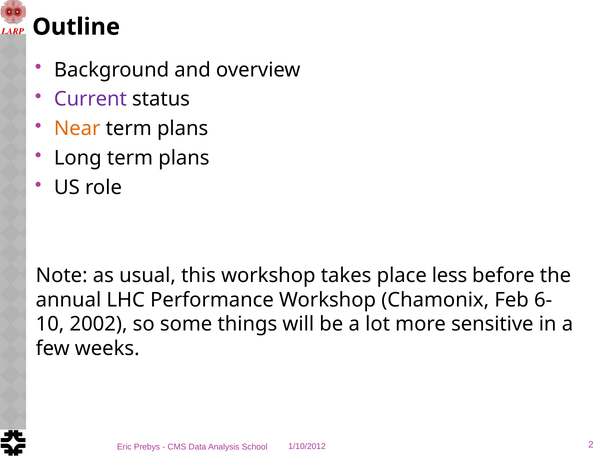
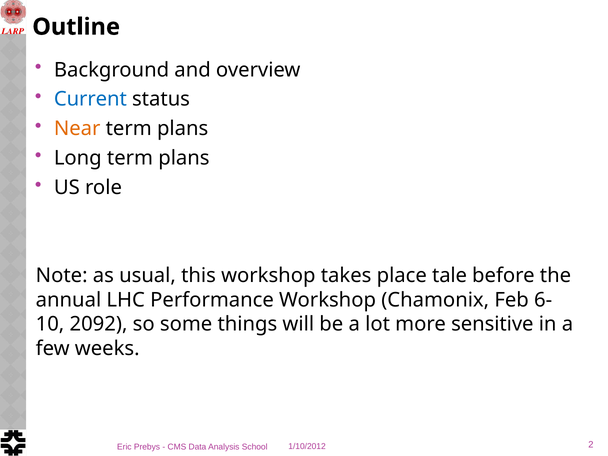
Current colour: purple -> blue (90, 99)
less: less -> tale (450, 276)
2002: 2002 -> 2092 (98, 324)
